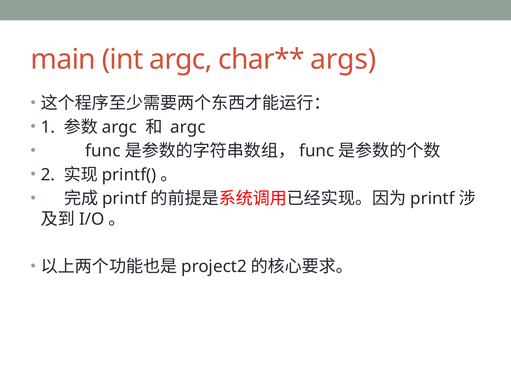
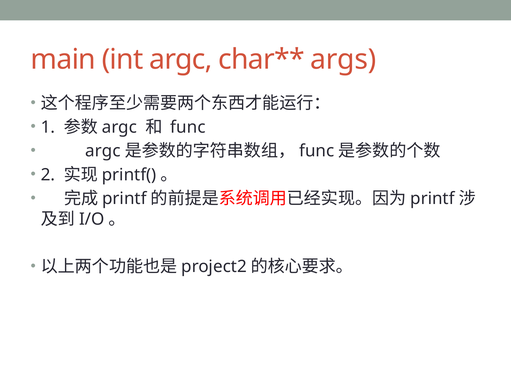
argc: argc -> func (188, 127)
func: func -> argc (103, 151)
